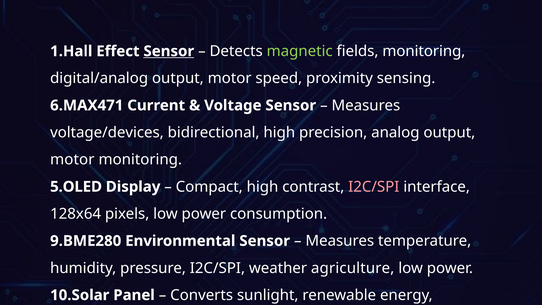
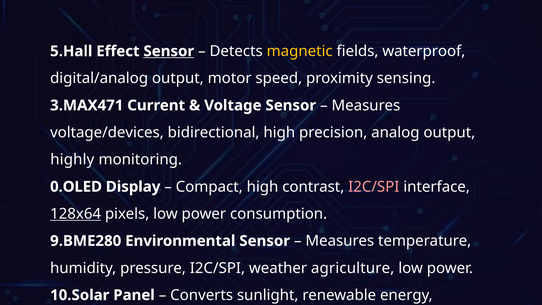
1.Hall: 1.Hall -> 5.Hall (71, 51)
magnetic colour: light green -> yellow (300, 51)
fields monitoring: monitoring -> waterproof (424, 51)
6.MAX471: 6.MAX471 -> 3.MAX471 (87, 105)
motor: motor -> highly (72, 160)
5.OLED: 5.OLED -> 0.OLED (76, 187)
128x64 underline: none -> present (76, 214)
